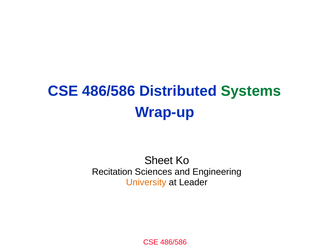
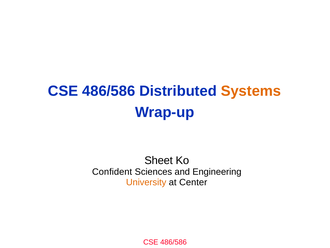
Systems colour: green -> orange (251, 91)
Recitation: Recitation -> Confident (112, 172)
Leader: Leader -> Center (193, 182)
